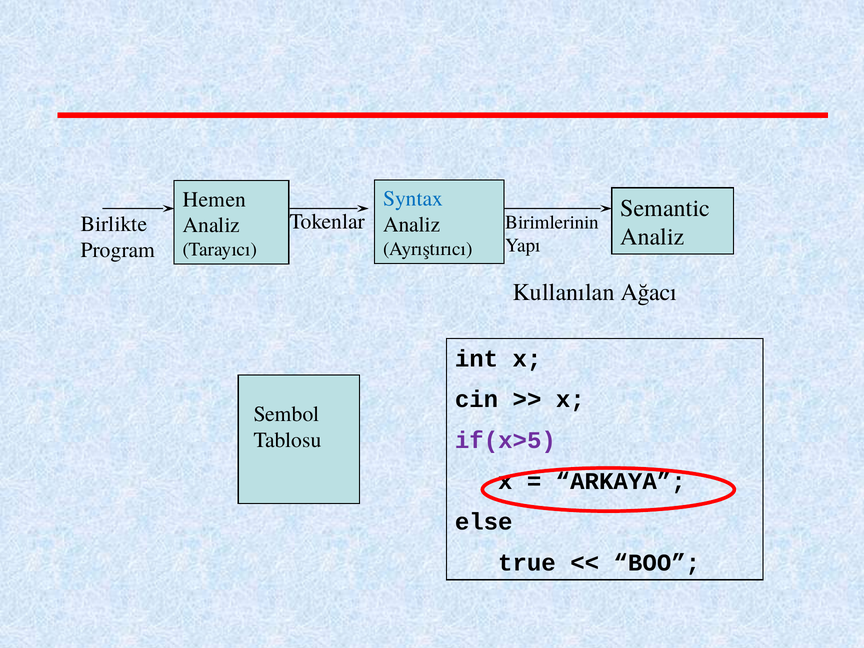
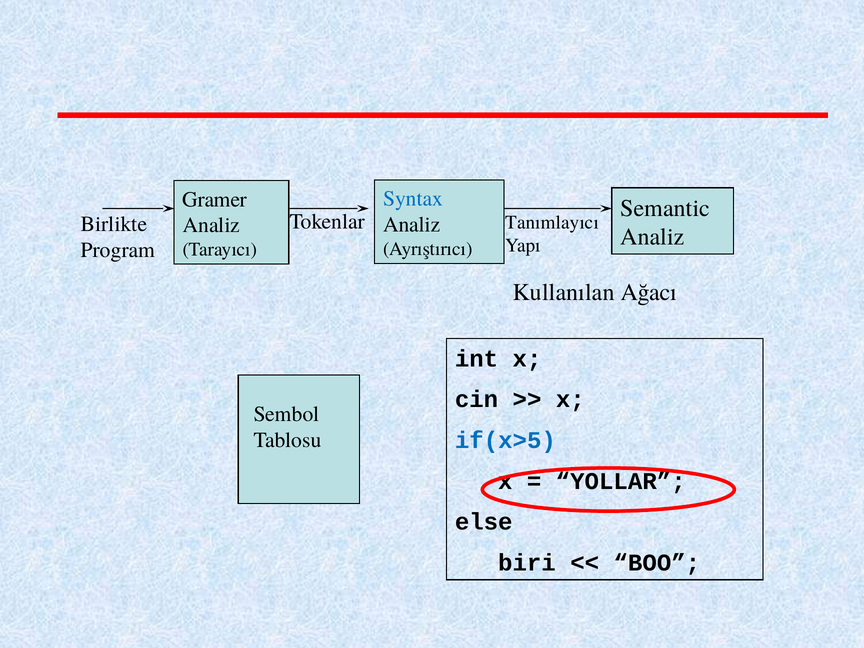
Hemen: Hemen -> Gramer (215, 199)
Birimlerinin: Birimlerinin -> Tanımlayıcı (552, 222)
if(x>5 colour: purple -> blue (505, 440)
ARKAYA: ARKAYA -> YOLLAR (621, 481)
true: true -> biri (527, 563)
